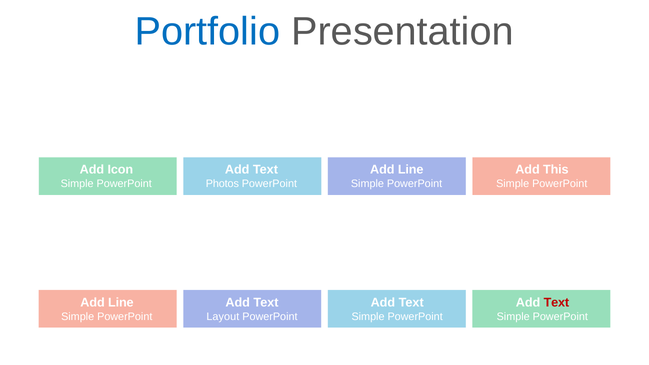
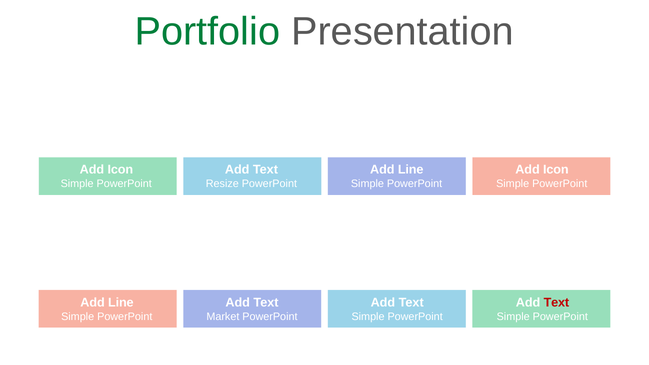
Portfolio colour: blue -> green (207, 32)
This: This -> Icon (556, 170)
Photos: Photos -> Resize (222, 184)
Layout: Layout -> Market (223, 317)
